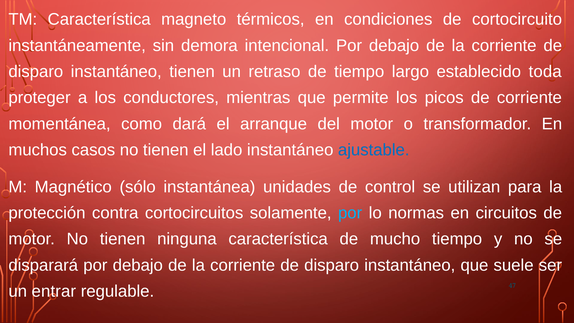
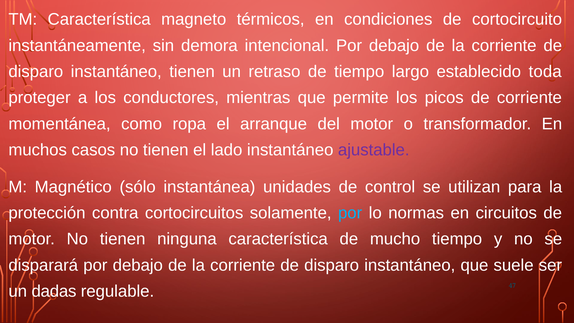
dará: dará -> ropa (189, 124)
ajustable colour: blue -> purple (374, 150)
entrar: entrar -> dadas (54, 291)
